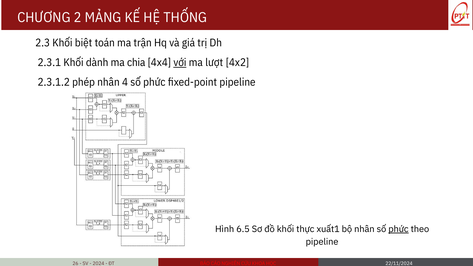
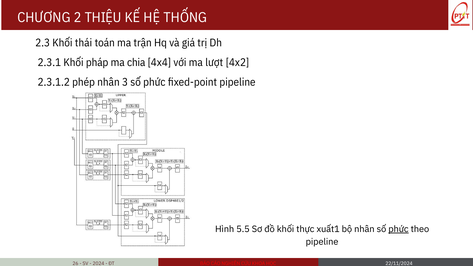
MẢNG: MẢNG -> THIỆU (103, 18)
biệt: biệt -> thái (84, 43)
dành: dành -> pháp (97, 63)
với underline: present -> none (180, 63)
4: 4 -> 3 (125, 82)
6.5: 6.5 -> 5.5 (243, 229)
